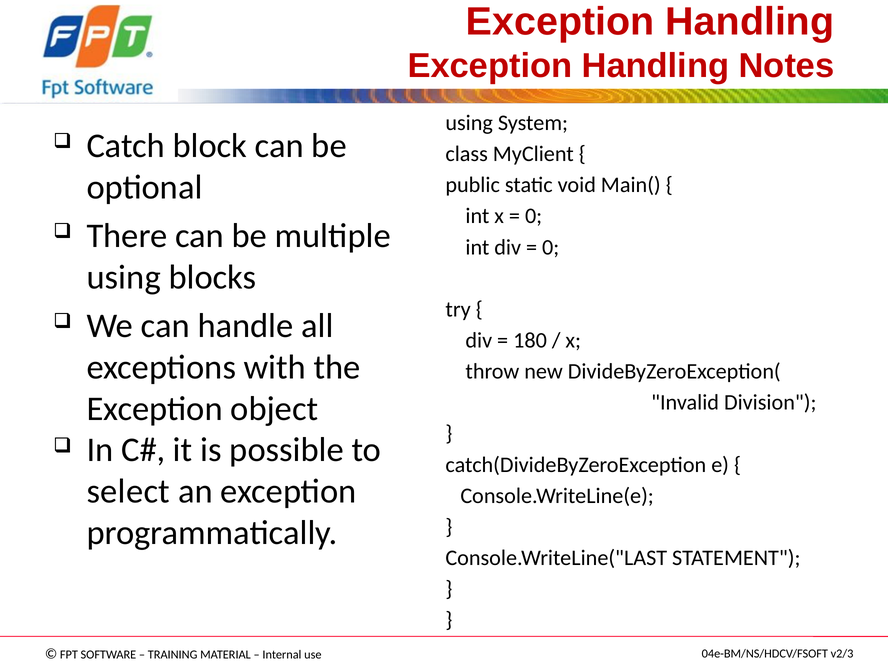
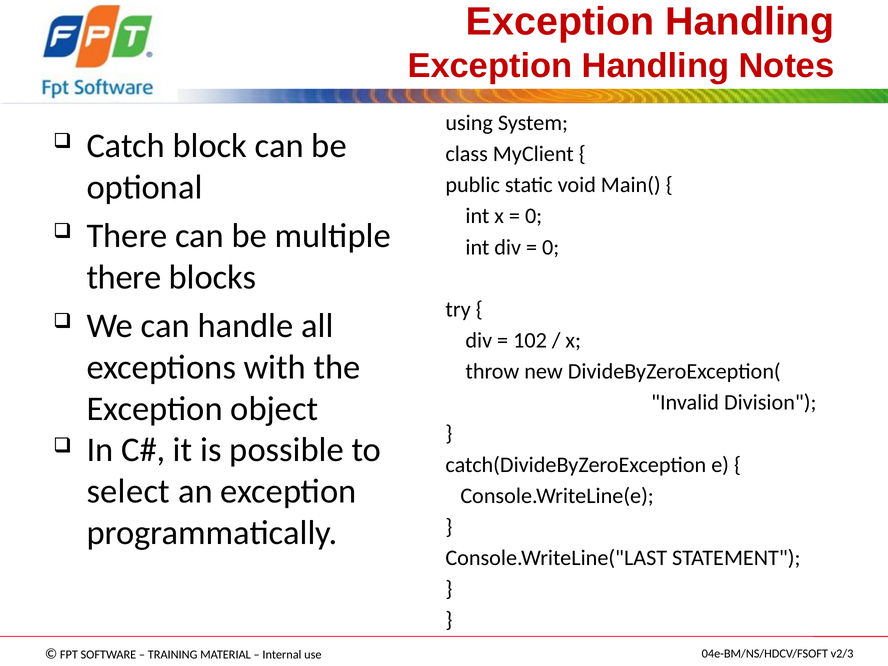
using: using -> there (124, 277)
180: 180 -> 102 (530, 340)
